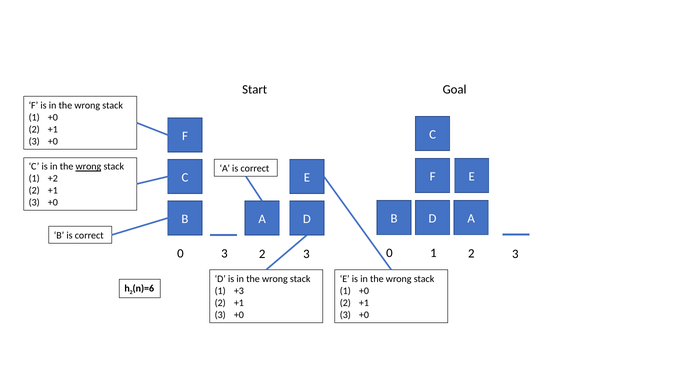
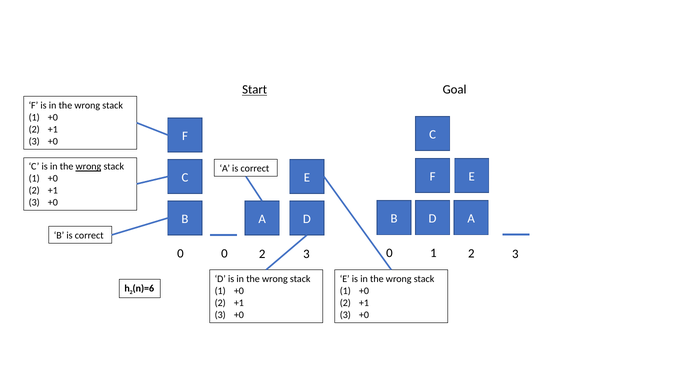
Start underline: none -> present (255, 90)
+2: +2 -> +0 (53, 179)
0 3: 3 -> 0 (224, 254)
+3: +3 -> +0 (239, 291)
